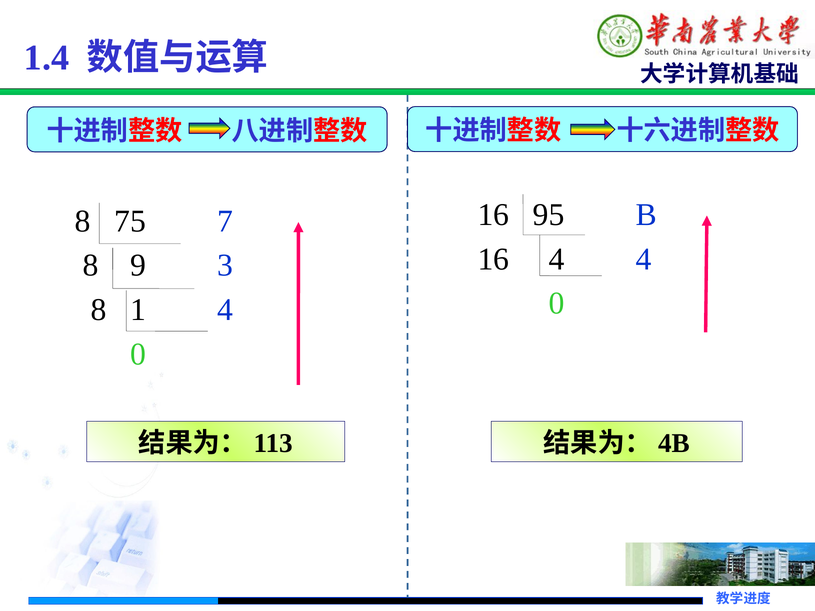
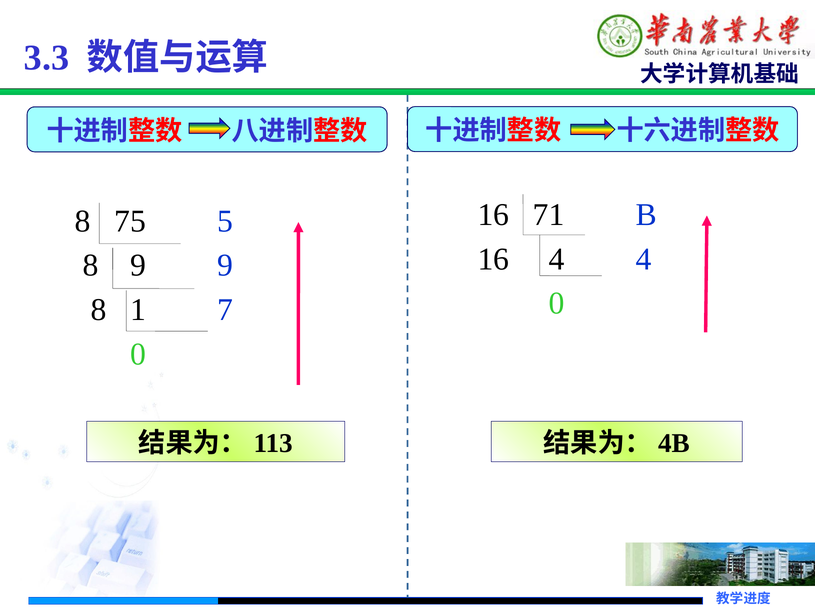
1.4: 1.4 -> 3.3 (47, 58)
95: 95 -> 71 (549, 215)
7: 7 -> 5 (225, 221)
9 3: 3 -> 9 (225, 266)
1 4: 4 -> 7 (225, 310)
